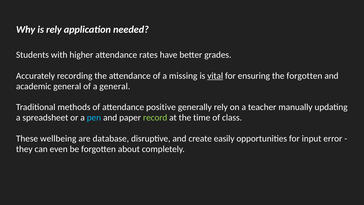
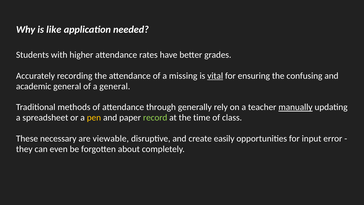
is rely: rely -> like (54, 30)
the forgotten: forgotten -> confusing (304, 76)
positive: positive -> through (161, 107)
manually underline: none -> present (295, 107)
pen colour: light blue -> yellow (94, 117)
wellbeing: wellbeing -> necessary (58, 138)
database: database -> viewable (111, 138)
